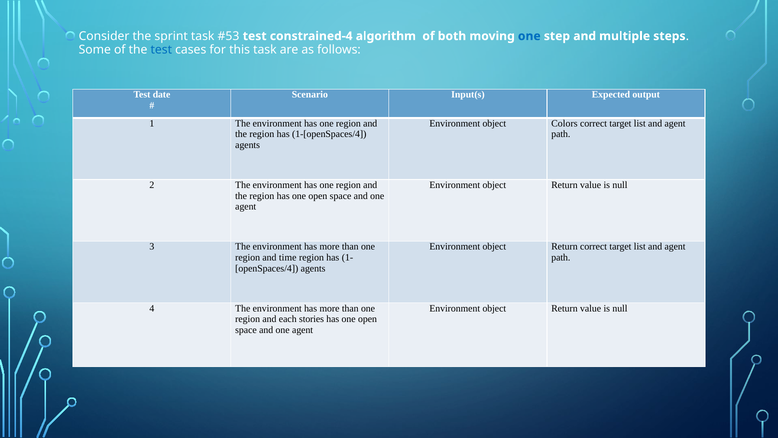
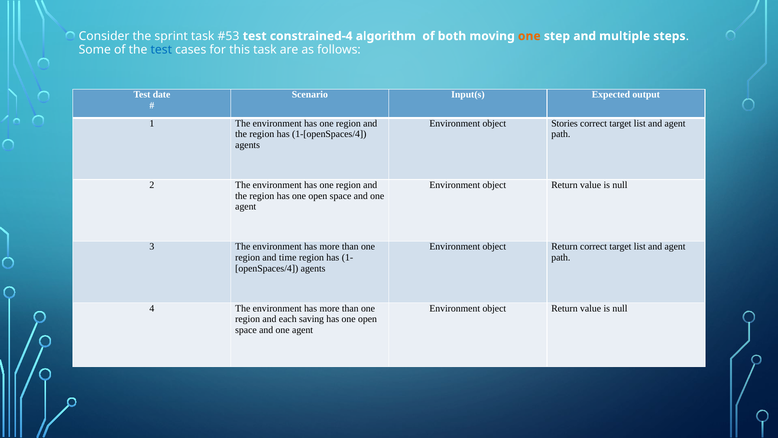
one colour: blue -> orange (529, 36)
Colors: Colors -> Stories (565, 123)
stories: stories -> saving (312, 319)
